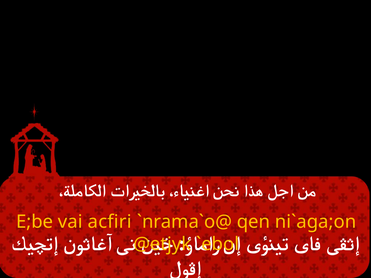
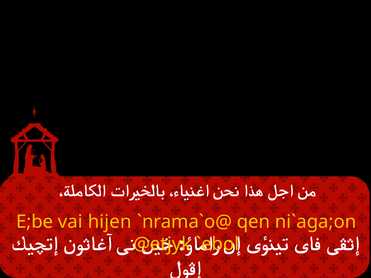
acfiri: acfiri -> hijen (110, 222)
